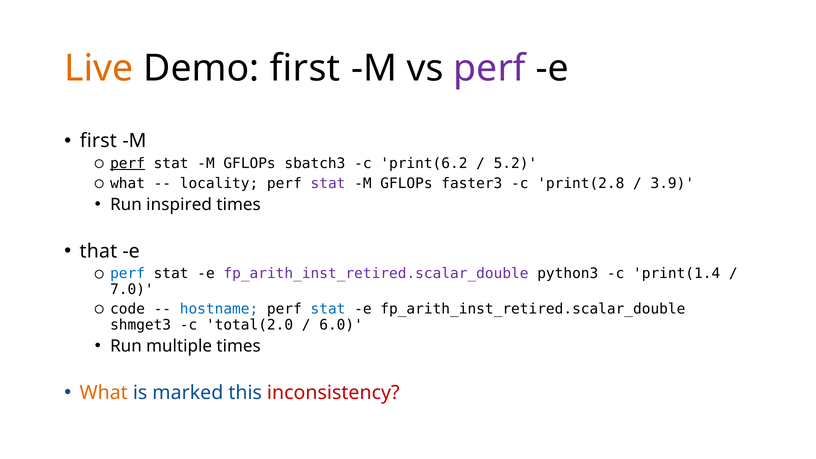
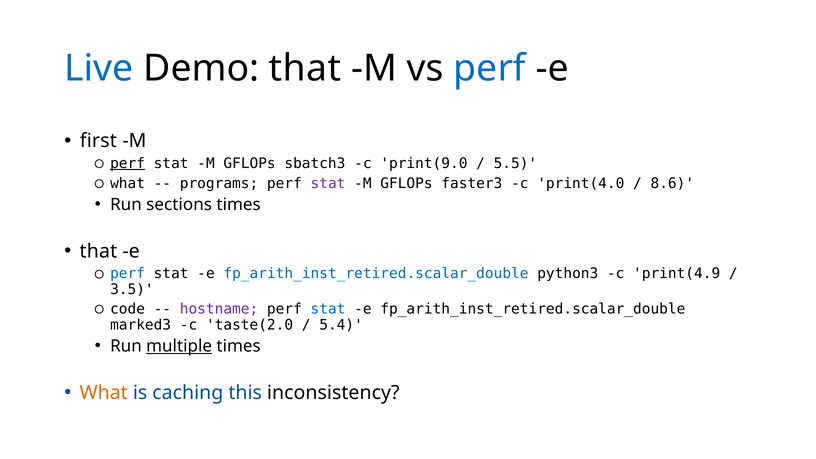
Live colour: orange -> blue (99, 69)
Demo first: first -> that (305, 69)
perf colour: purple -> blue (490, 69)
print(6.2: print(6.2 -> print(9.0 (424, 163)
5.2: 5.2 -> 5.5 (515, 163)
locality: locality -> programs (219, 183)
print(2.8: print(2.8 -> print(4.0 (581, 183)
3.9: 3.9 -> 8.6 (672, 183)
inspired: inspired -> sections (179, 204)
fp_arith_inst_retired.scalar_double colour: purple -> blue (376, 274)
print(1.4: print(1.4 -> print(4.9 (677, 274)
7.0: 7.0 -> 3.5 (132, 289)
hostname colour: blue -> purple (219, 309)
shmget3: shmget3 -> marked3 (141, 325)
total(2.0: total(2.0 -> taste(2.0 (250, 325)
6.0: 6.0 -> 5.4 (341, 325)
multiple underline: none -> present (179, 346)
marked: marked -> caching (188, 393)
inconsistency colour: red -> black (333, 393)
